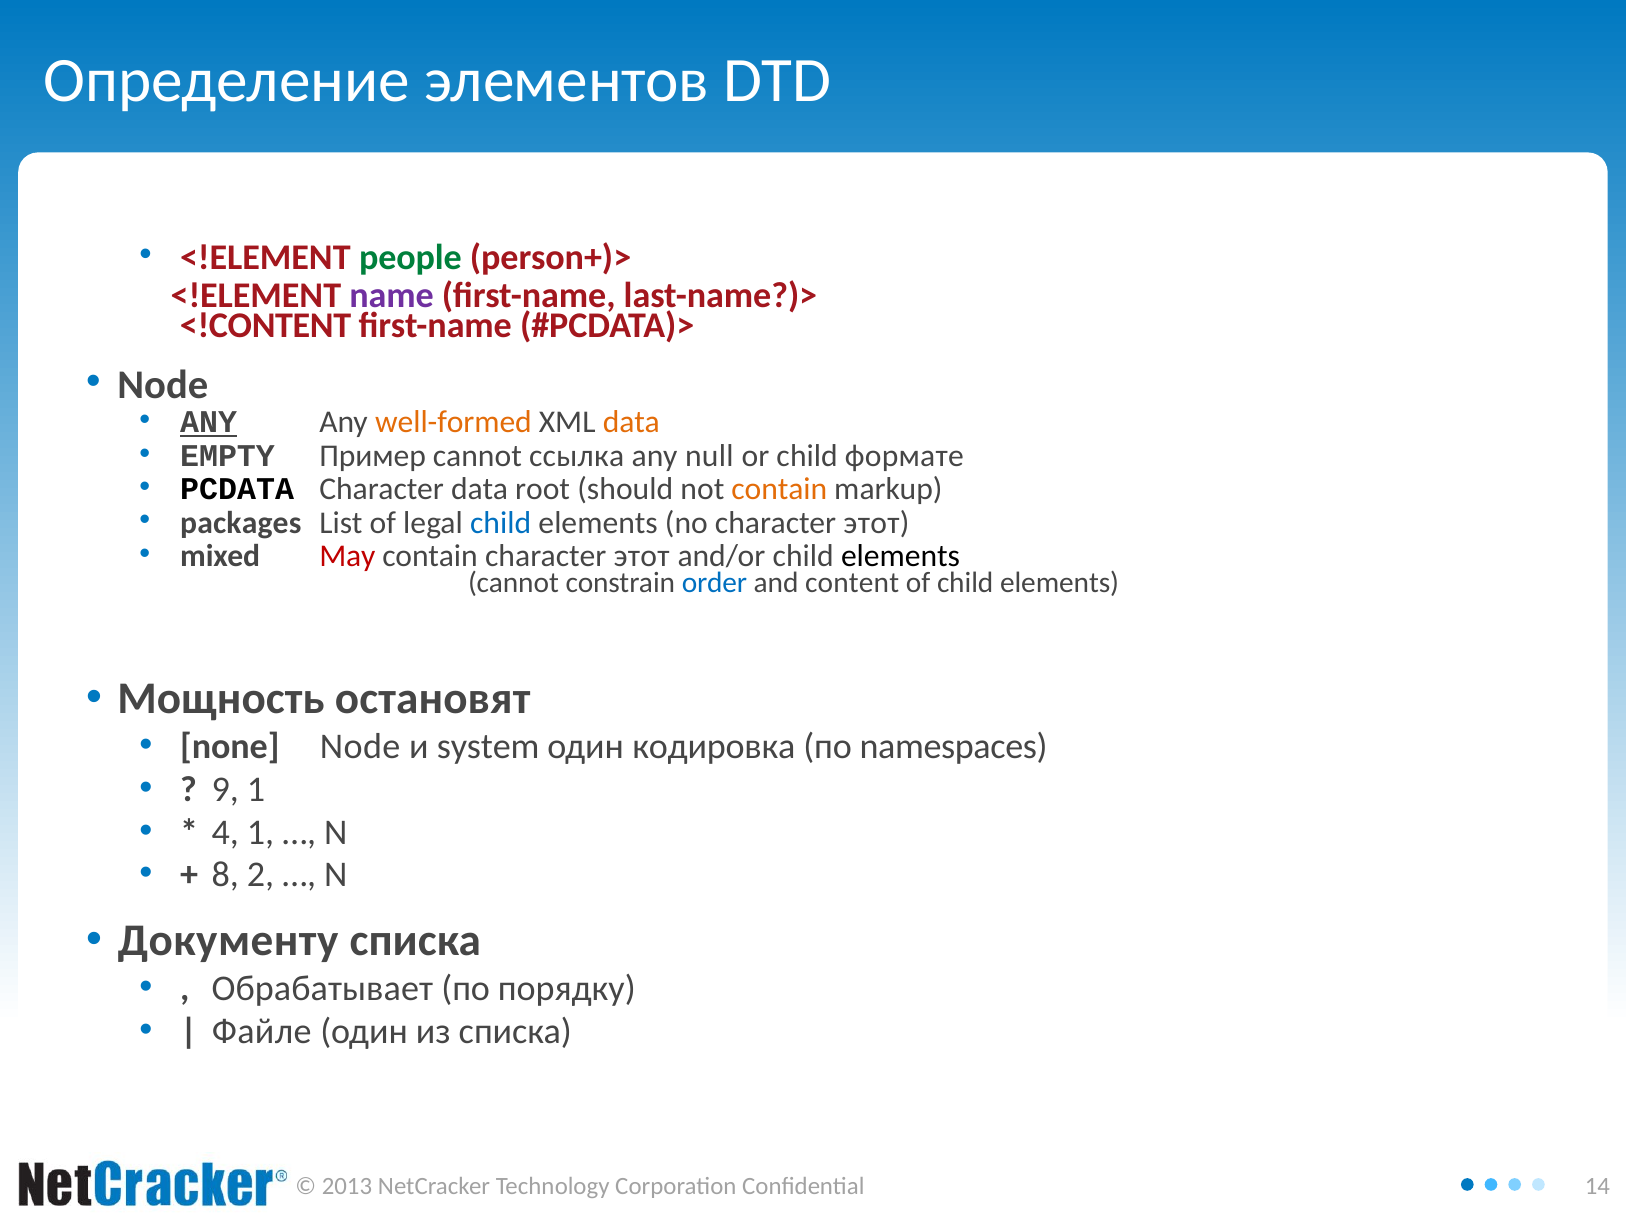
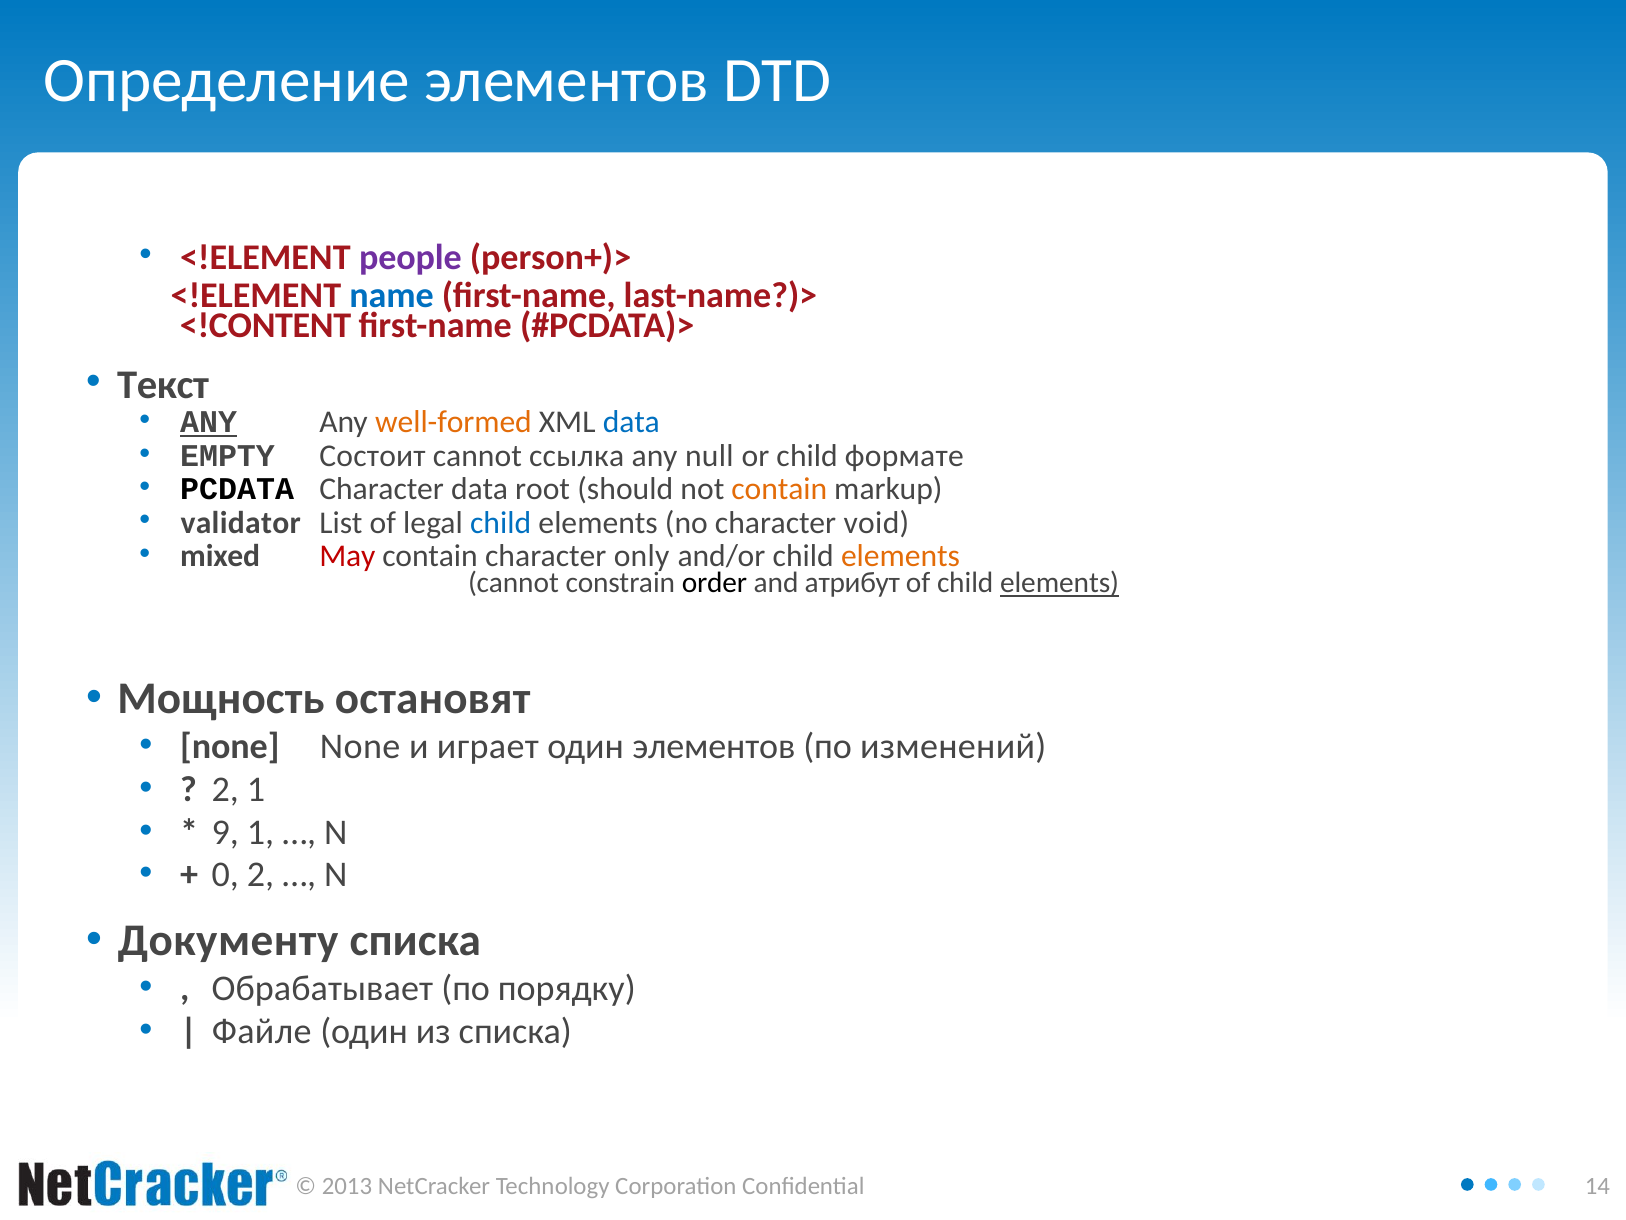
people colour: green -> purple (410, 257)
name colour: purple -> blue (392, 295)
Node: Node -> Текст (163, 385)
data colour: orange -> blue (631, 422)
Пример: Пример -> Состоит (373, 456)
packages: packages -> validator (241, 522)
no character этот: этот -> void (876, 522)
contain character этот: этот -> only (642, 556)
elements colour: black -> orange (901, 556)
order colour: blue -> black (714, 583)
content: content -> атрибут (852, 583)
elements underline: none -> present (1060, 583)
none Node: Node -> None (360, 746)
system: system -> играет (488, 746)
один кодировка: кодировка -> элементов (714, 746)
namespaces: namespaces -> изменений (953, 746)
9: 9 -> 2 (225, 789)
4: 4 -> 9 (225, 832)
8: 8 -> 0 (225, 875)
